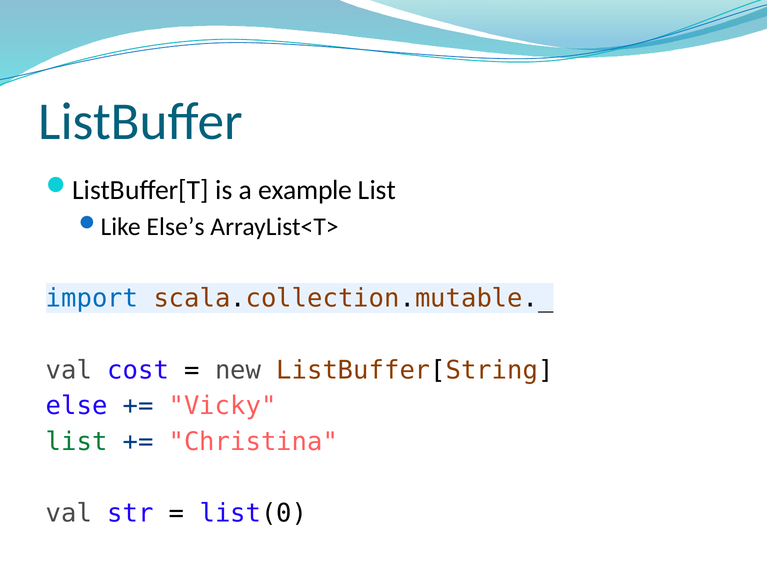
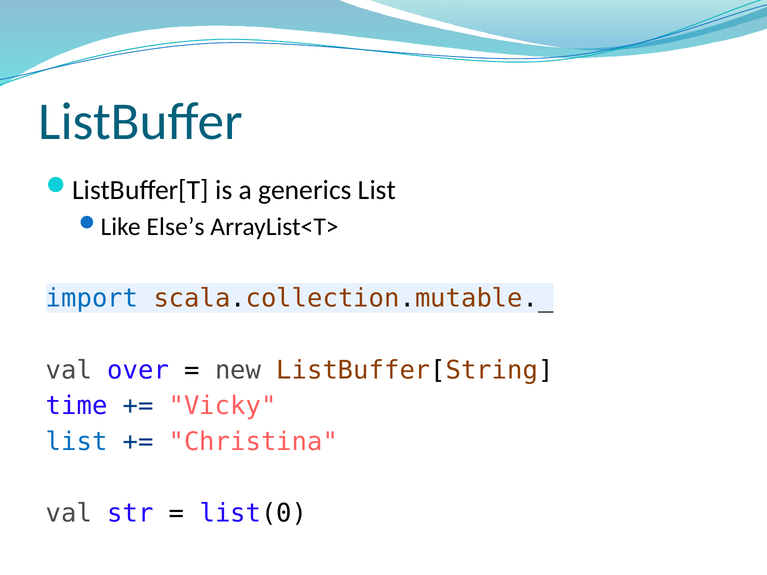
example: example -> generics (305, 190)
cost: cost -> over (138, 370)
else: else -> time (77, 406)
list colour: green -> blue (77, 442)
